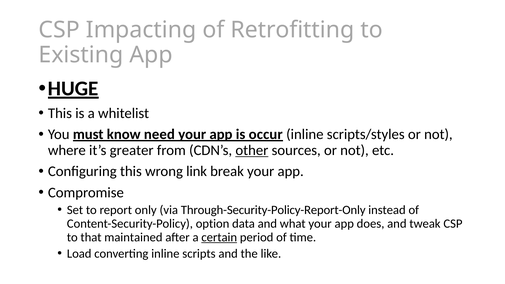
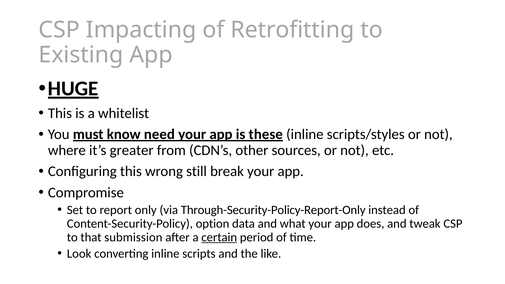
occur: occur -> these (266, 134)
other underline: present -> none (252, 150)
link: link -> still (197, 171)
maintained: maintained -> submission (133, 237)
Load: Load -> Look (79, 254)
